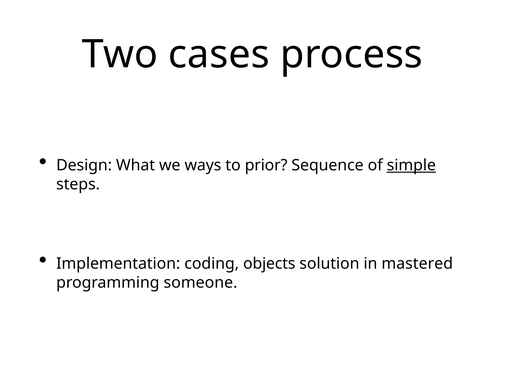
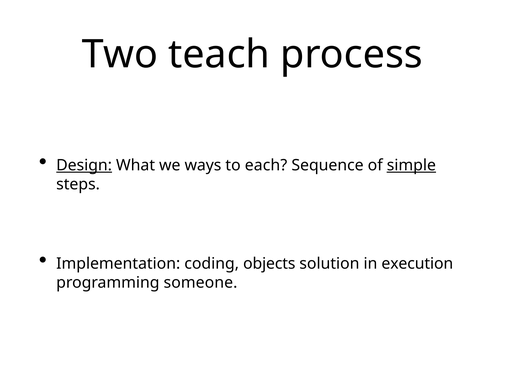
cases: cases -> teach (219, 55)
Design underline: none -> present (84, 165)
prior: prior -> each (266, 165)
mastered: mastered -> execution (417, 263)
